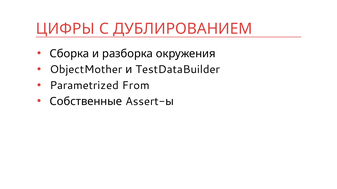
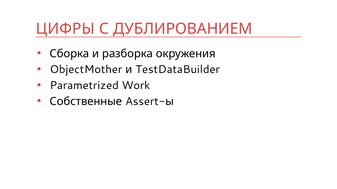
From: From -> Work (136, 86)
